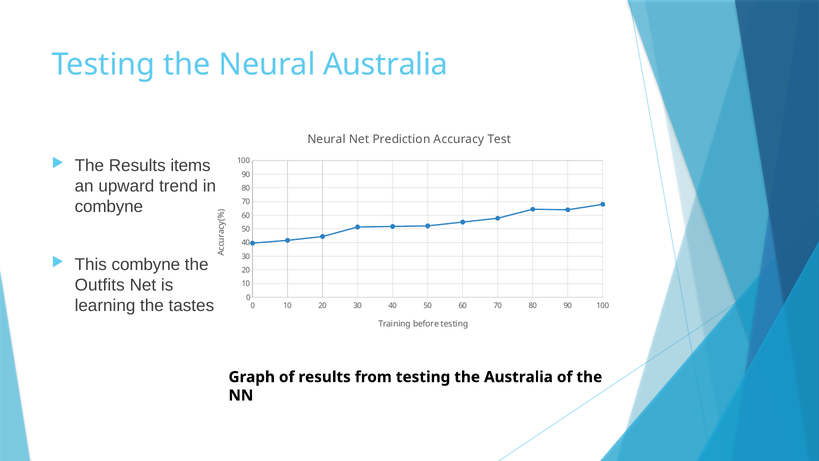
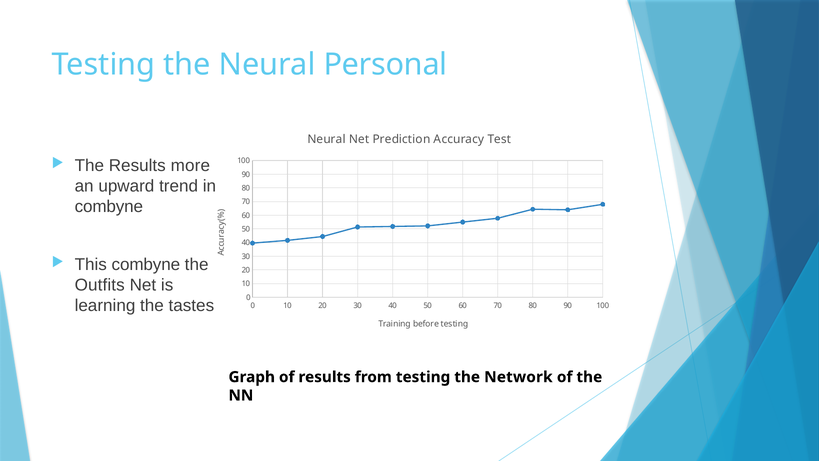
Neural Australia: Australia -> Personal (385, 65)
items: items -> more (190, 166)
the Australia: Australia -> Network (518, 377)
